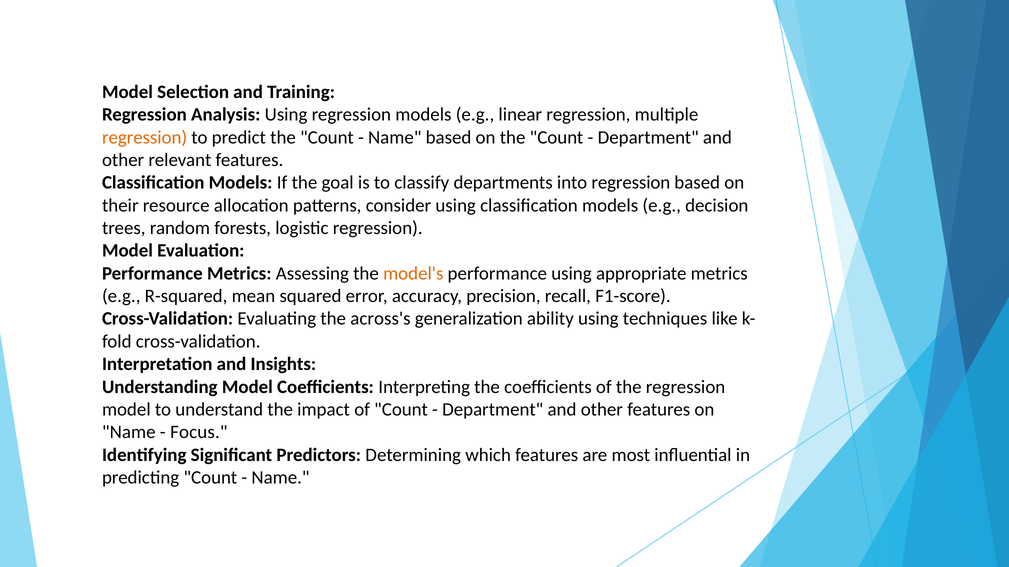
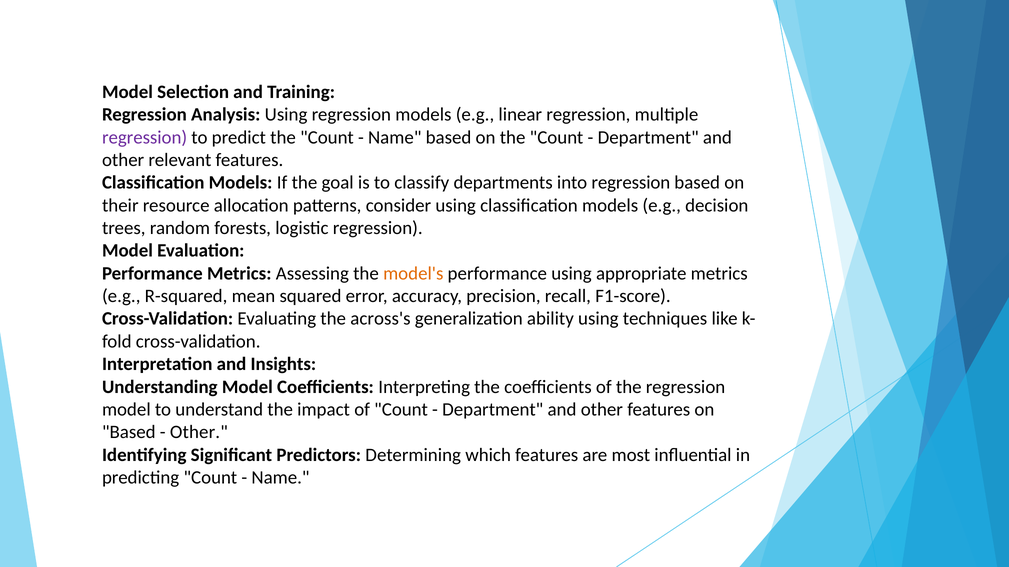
regression colour: orange -> purple (145, 137)
Name: Name -> Based (129, 433)
Focus: Focus -> Other (199, 433)
